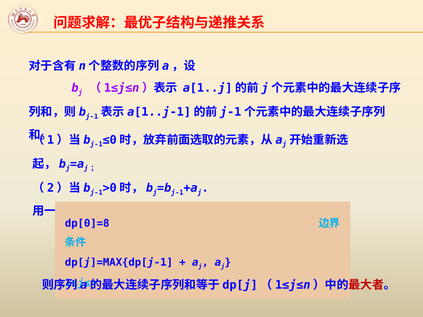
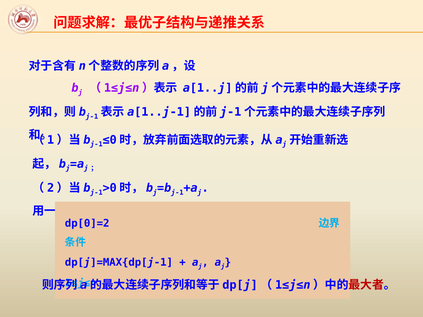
dp[0]=8: dp[0]=8 -> dp[0]=2 (87, 224)
